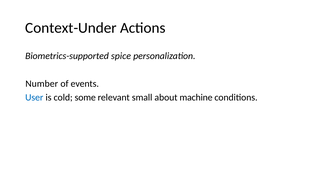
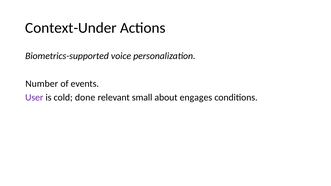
spice: spice -> voice (121, 56)
User colour: blue -> purple (34, 98)
some: some -> done (85, 98)
machine: machine -> engages (196, 98)
